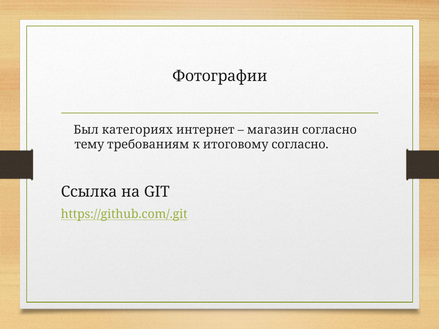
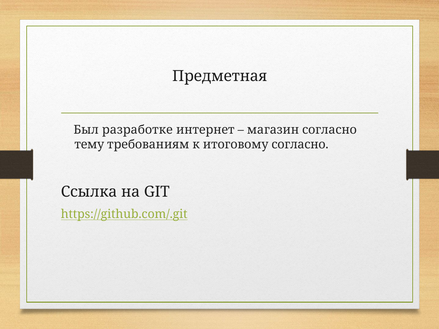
Фотографии: Фотографии -> Предметная (220, 76)
категориях: категориях -> разработке (137, 130)
